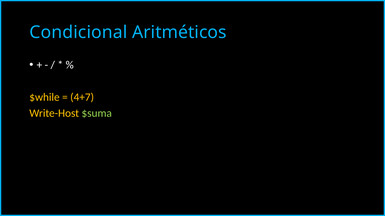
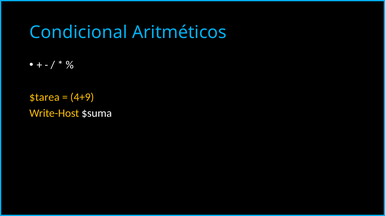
$while: $while -> $tarea (44, 97)
4+7: 4+7 -> 4+9 (82, 97)
$suma colour: light green -> white (97, 114)
